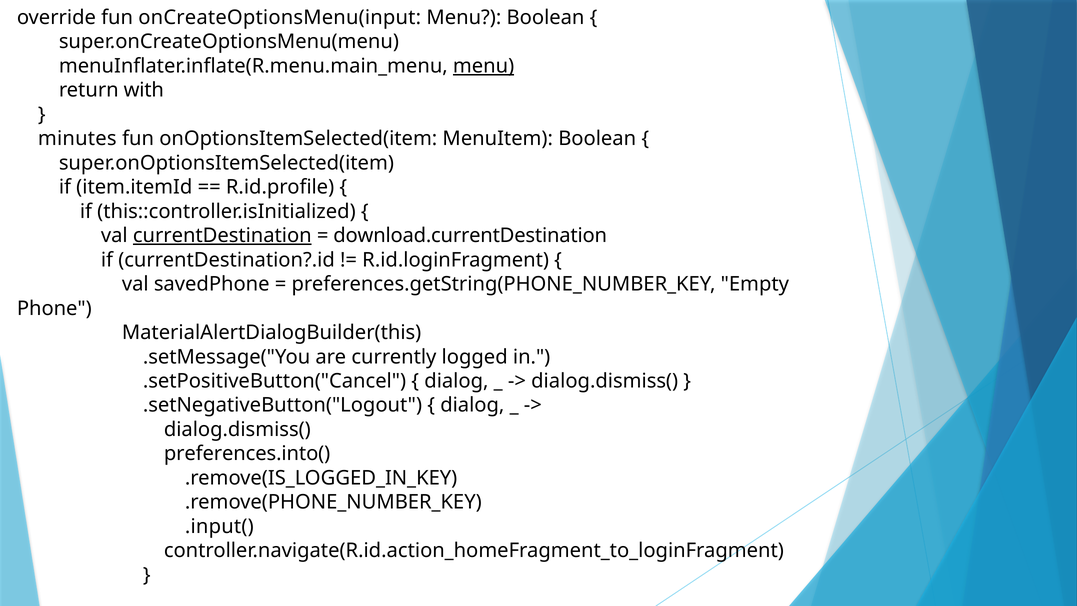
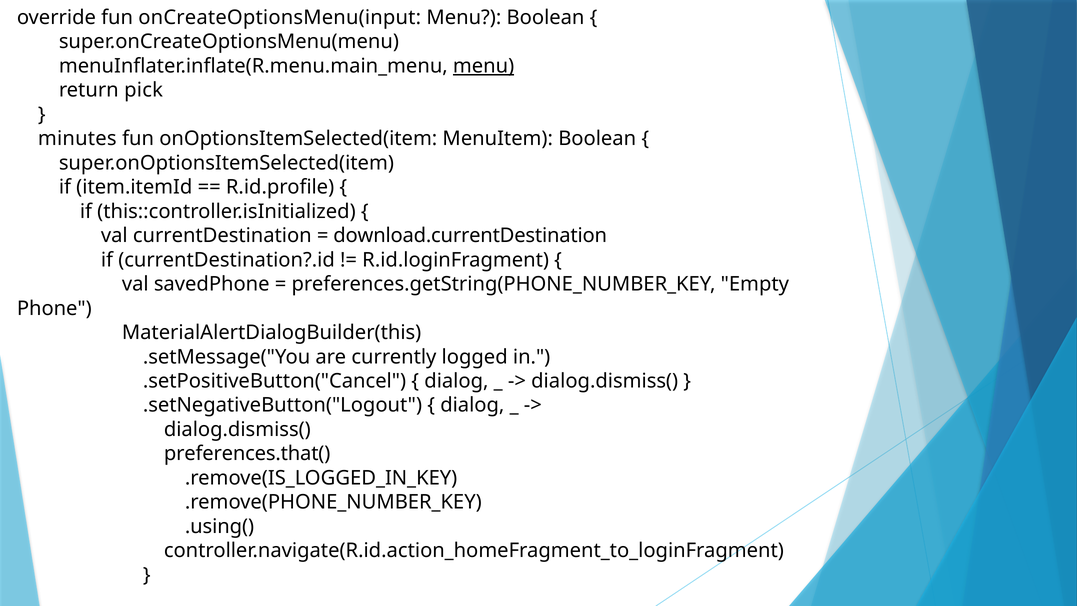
with: with -> pick (144, 90)
currentDestination underline: present -> none (222, 236)
preferences.into(: preferences.into( -> preferences.that( (247, 454)
.input(: .input( -> .using( (220, 526)
